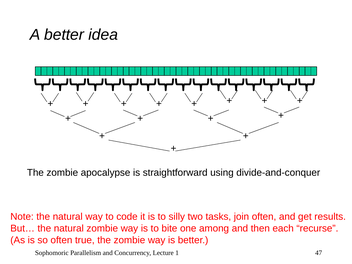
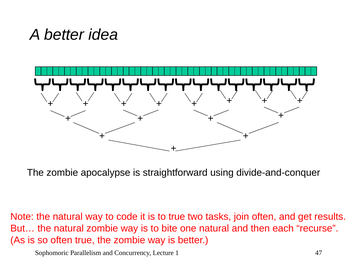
to silly: silly -> true (177, 217)
one among: among -> natural (214, 228)
